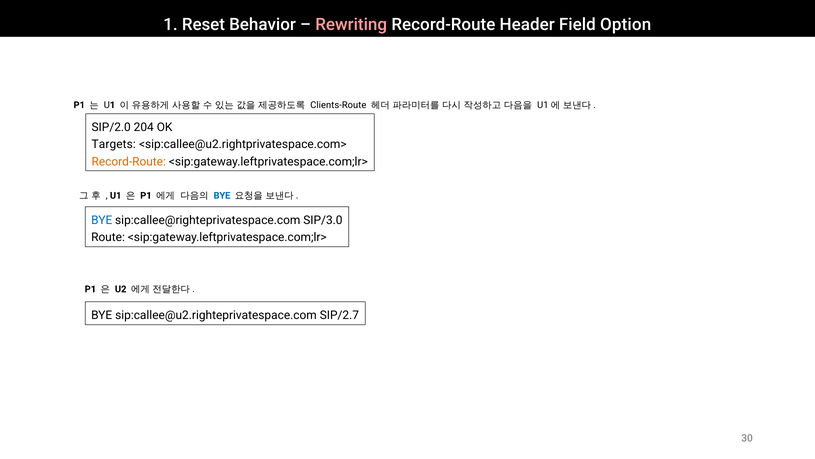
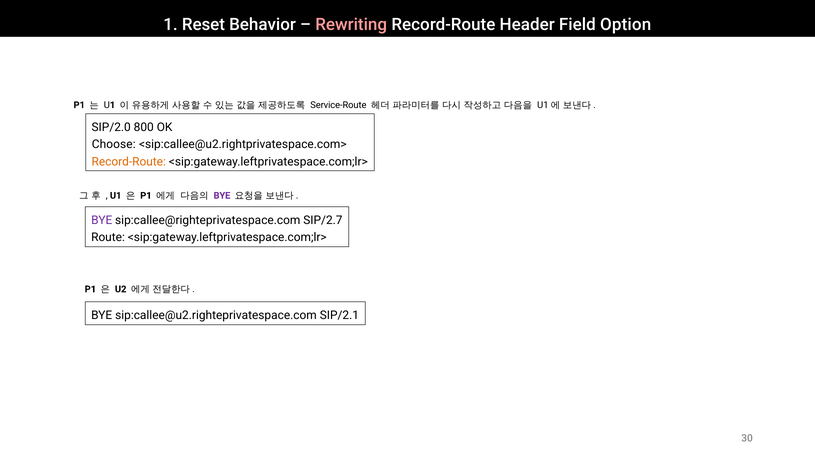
Clients-Route: Clients-Route -> Service-Route (338, 105)
204: 204 -> 800 (144, 127)
Targets: Targets -> Choose (114, 144)
BYE colour: blue -> purple (222, 195)
BYE colour: blue -> purple (102, 220)
SIP/3.0: SIP/3.0 -> SIP/2.7 (323, 220)
SIP/2.7: SIP/2.7 -> SIP/2.1 (339, 315)
